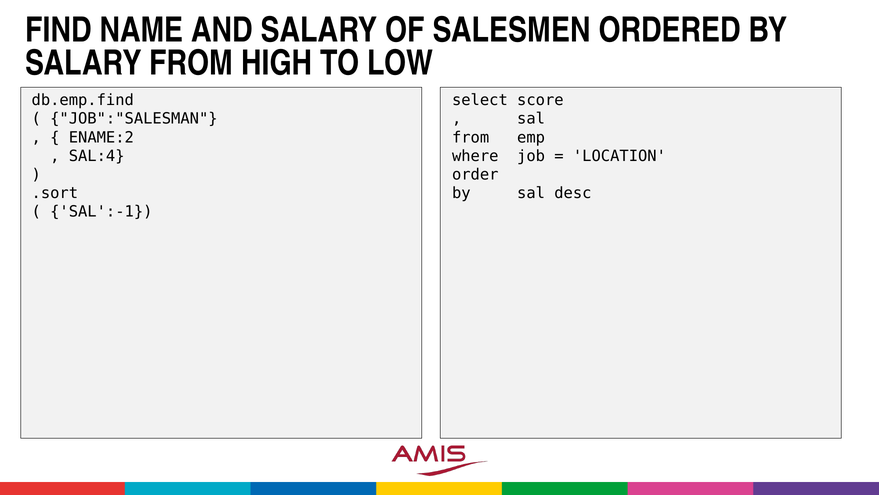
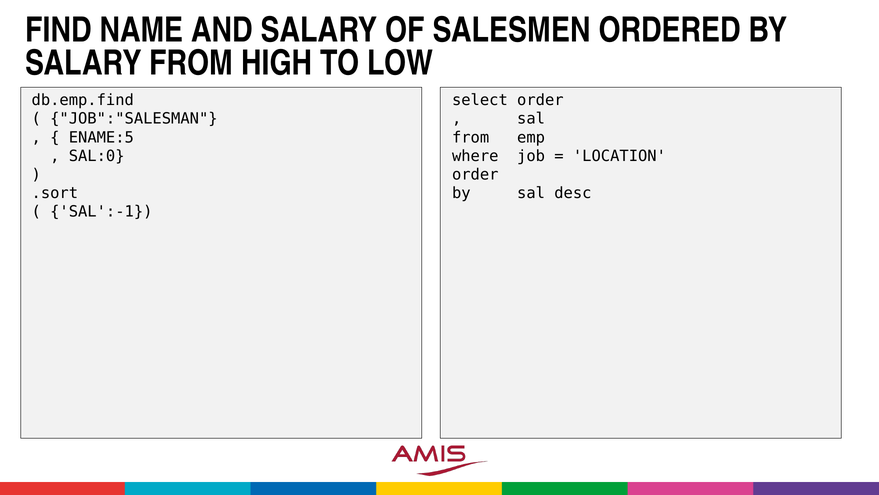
select score: score -> order (540, 100)
ENAME:2: ENAME:2 -> ENAME:5 (101, 137)
SAL:4: SAL:4 -> SAL:0 (97, 156)
